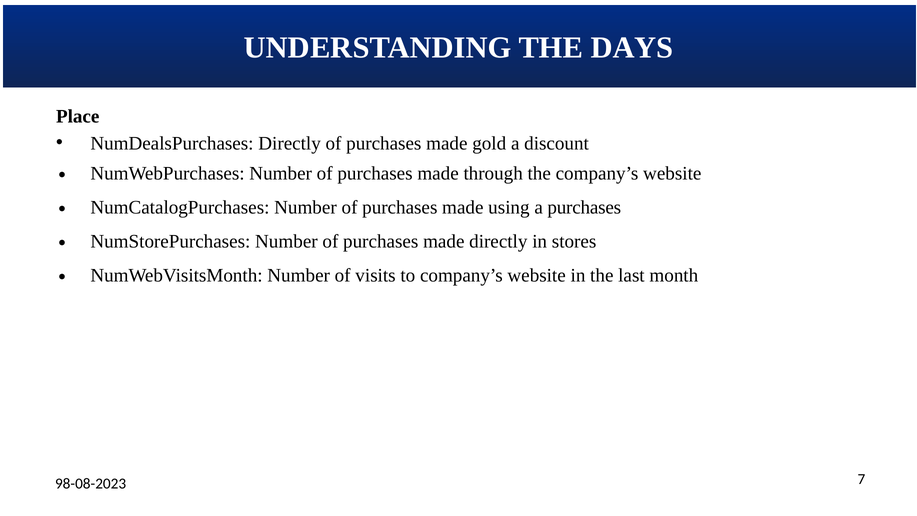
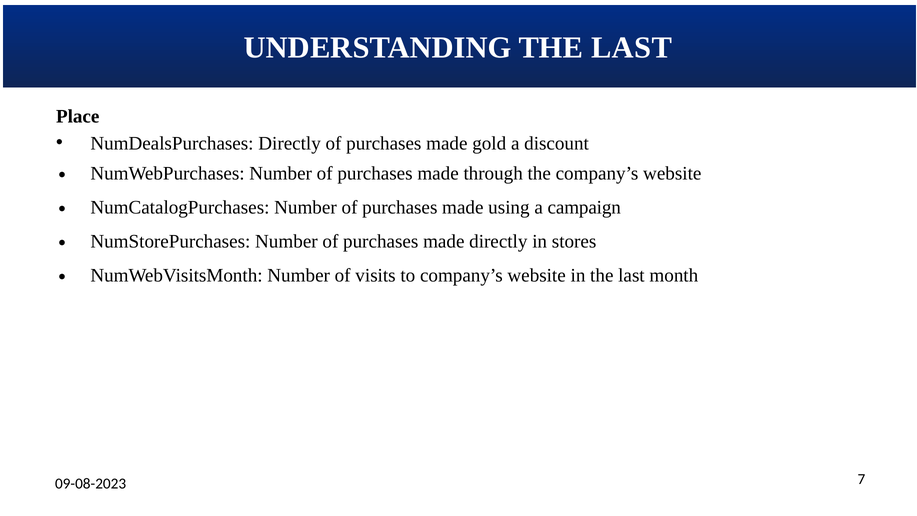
UNDERSTANDING THE DAYS: DAYS -> LAST (632, 48)
a purchases: purchases -> campaign (584, 207)
98-08-2023: 98-08-2023 -> 09-08-2023 (91, 484)
